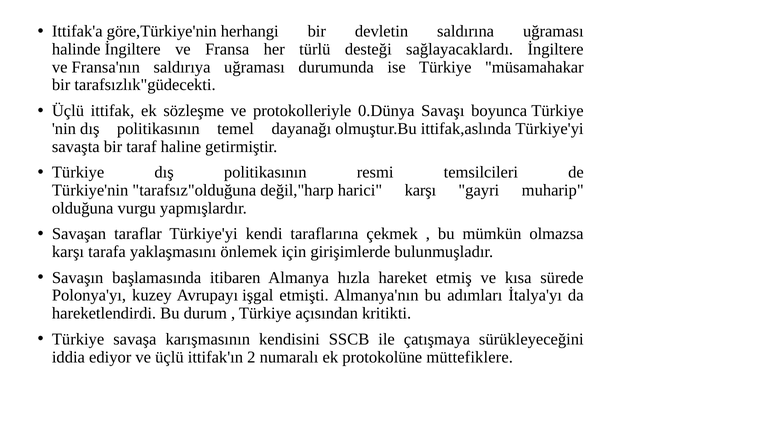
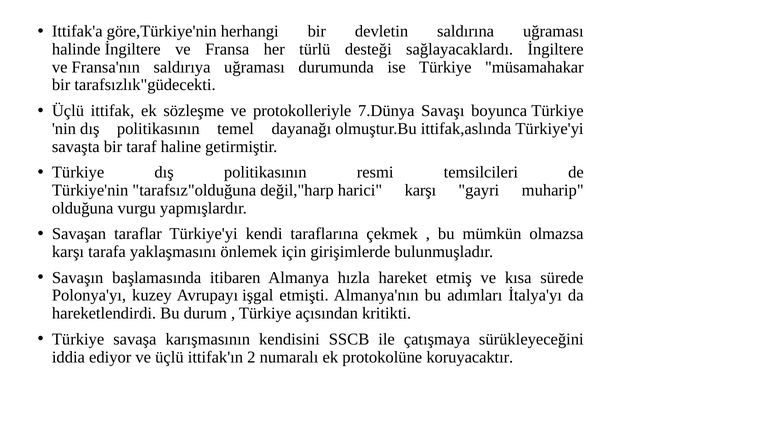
0.Dünya: 0.Dünya -> 7.Dünya (386, 111)
müttefiklere: müttefiklere -> koruyacaktır (470, 357)
